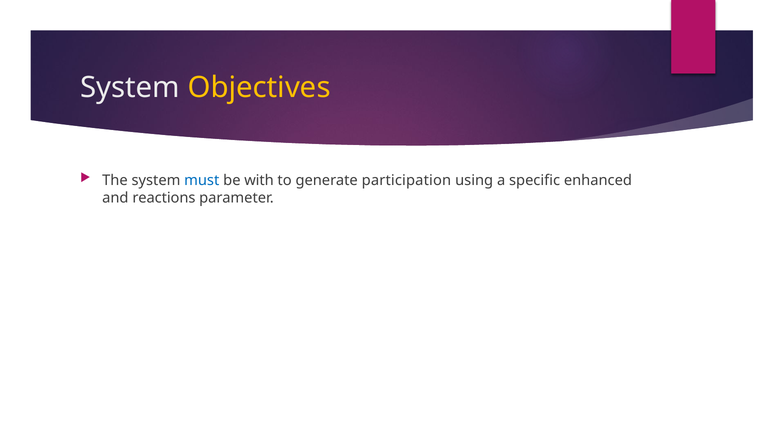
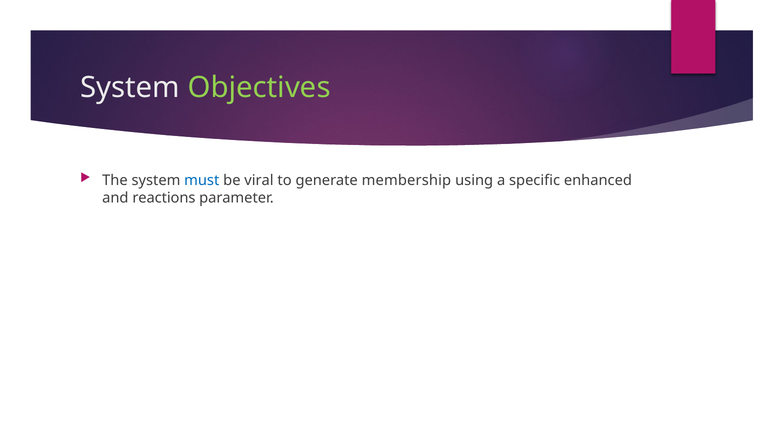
Objectives colour: yellow -> light green (259, 87)
with: with -> viral (259, 180)
participation: participation -> membership (406, 180)
